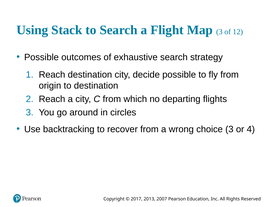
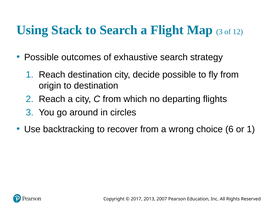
choice 3: 3 -> 6 (229, 129)
or 4: 4 -> 1 (251, 129)
